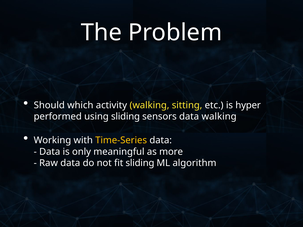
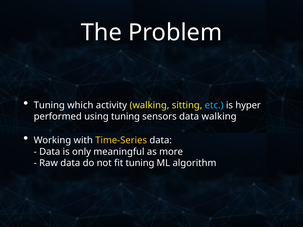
Should: Should -> Tuning (49, 105)
etc colour: white -> light blue (214, 105)
using sliding: sliding -> tuning (126, 117)
fit sliding: sliding -> tuning (140, 163)
